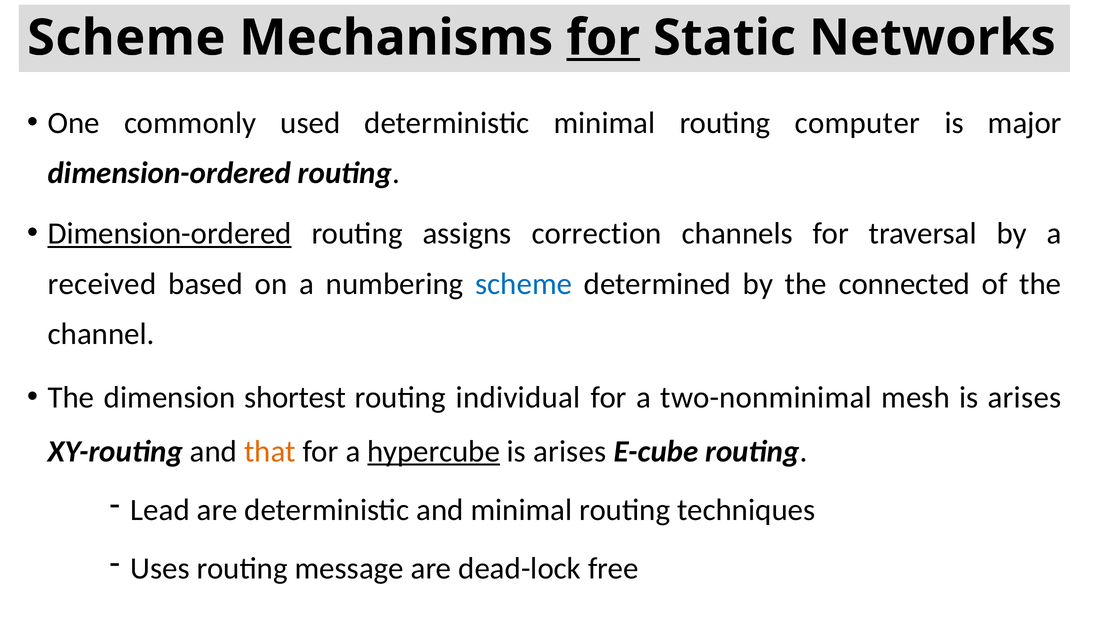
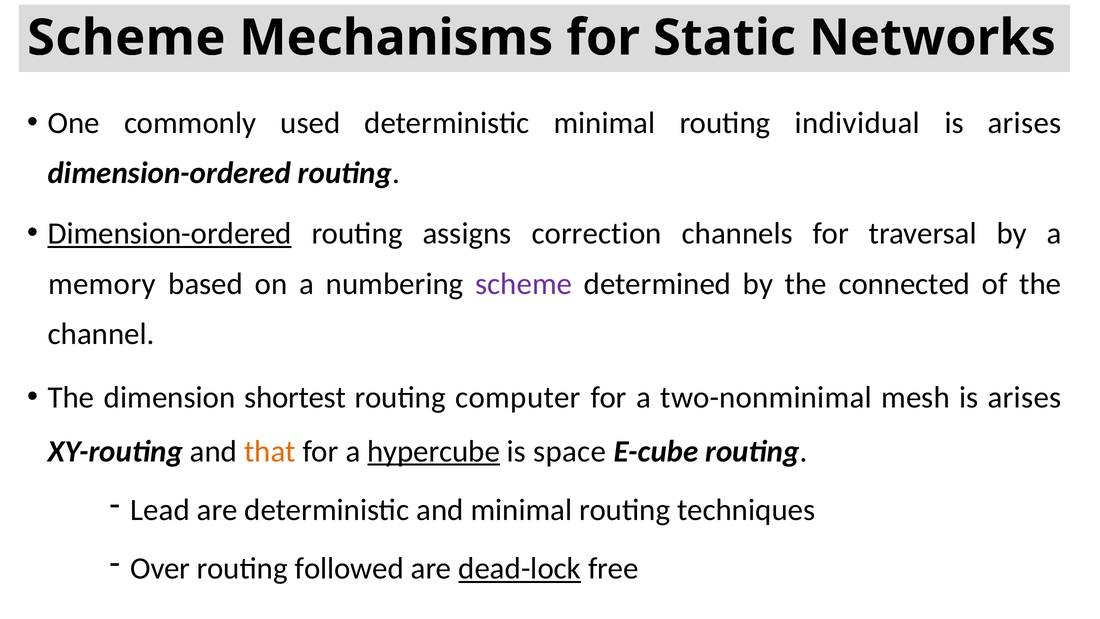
for underline: present -> none (603, 38)
computer: computer -> individual (857, 123)
major: major -> arises (1025, 123)
received: received -> memory (102, 284)
scheme colour: blue -> purple (524, 284)
individual: individual -> computer (518, 398)
arises: arises -> space (570, 451)
Uses: Uses -> Over (160, 568)
message: message -> followed (349, 568)
dead-lock underline: none -> present (520, 568)
